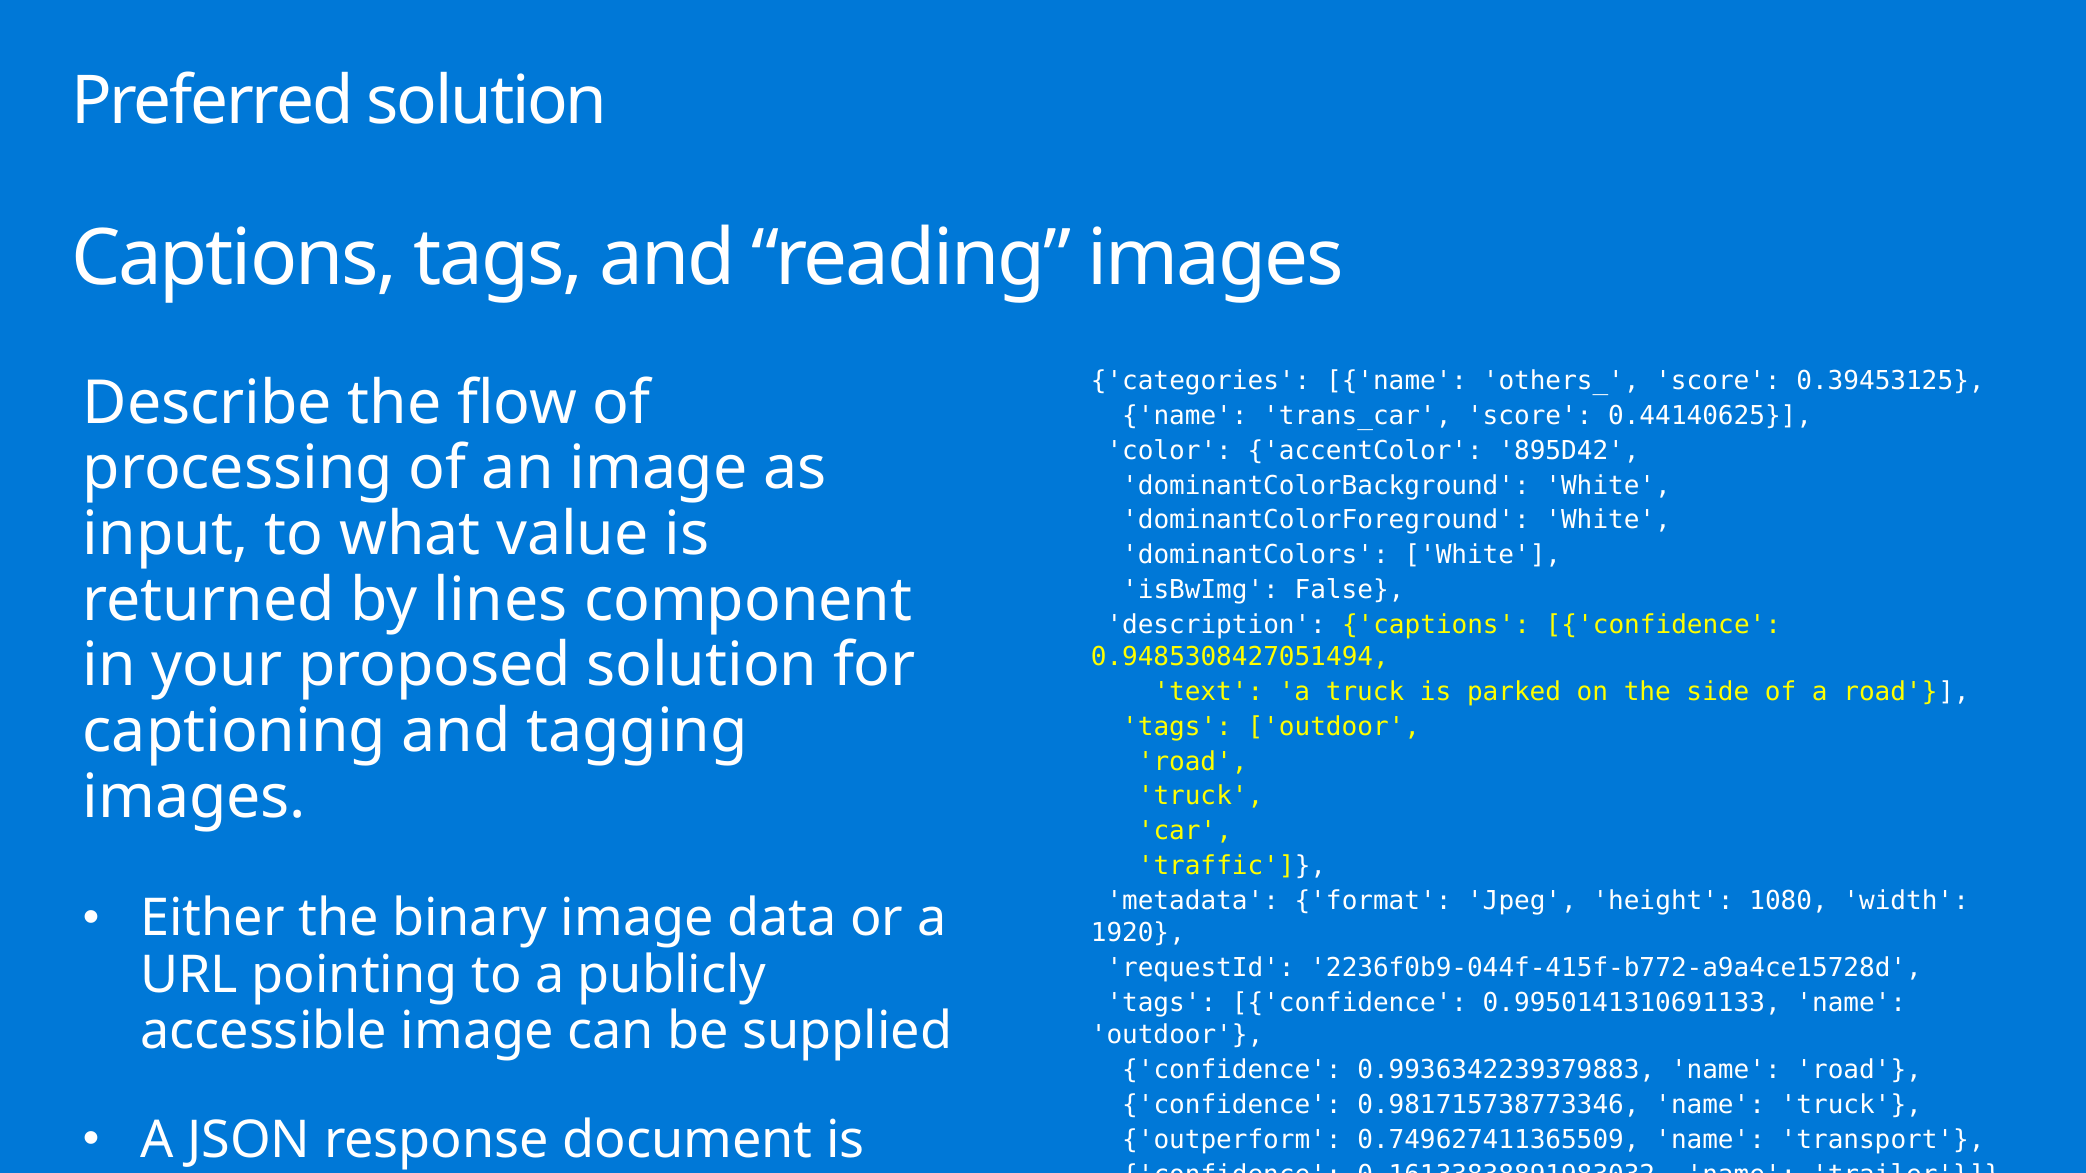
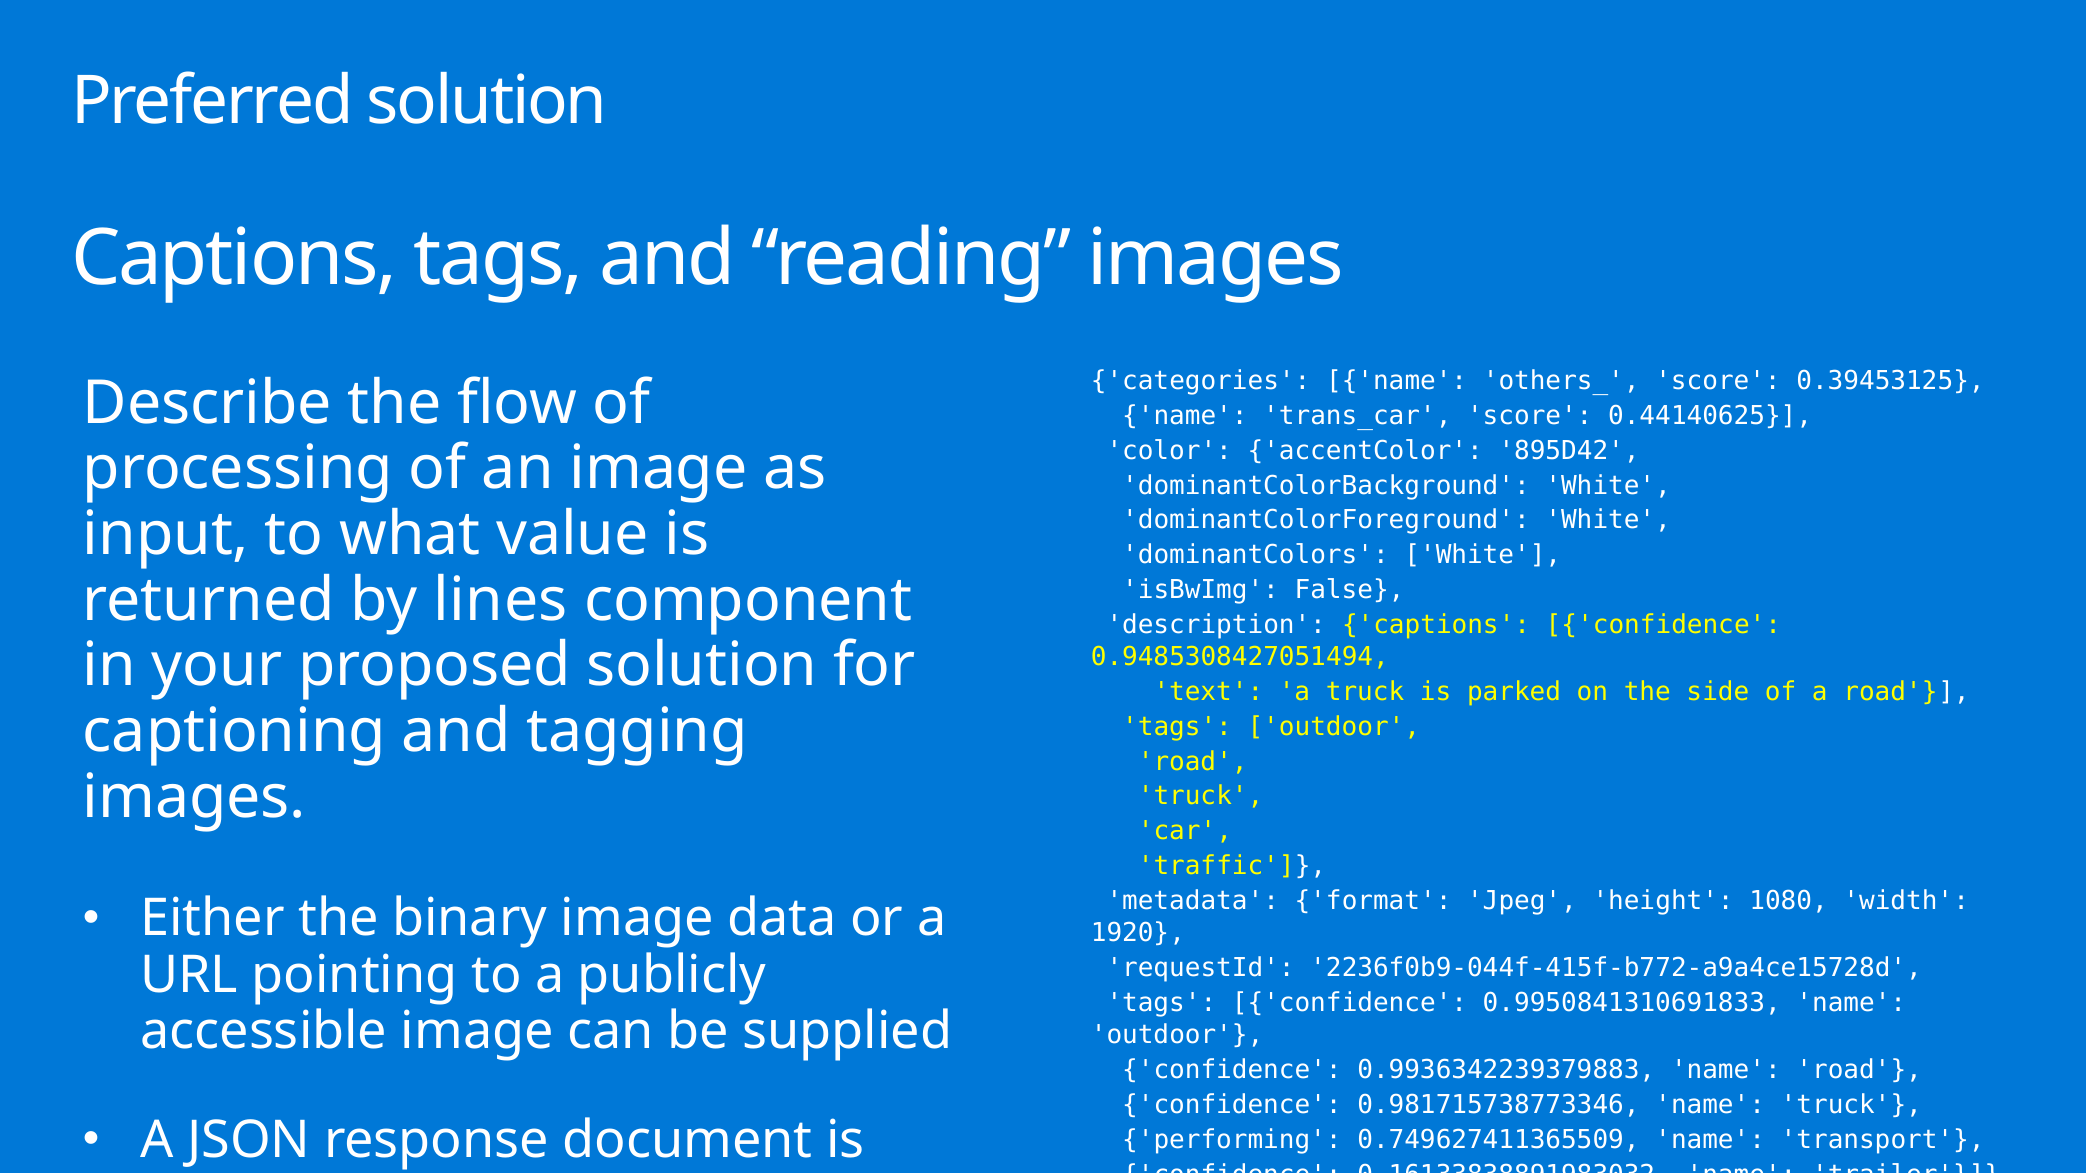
0.9950141310691133: 0.9950141310691133 -> 0.9950841310691833 (1632, 1003)
outperform: outperform -> performing (1232, 1140)
